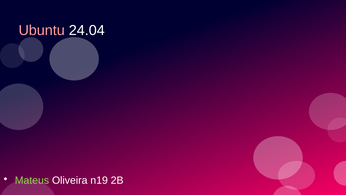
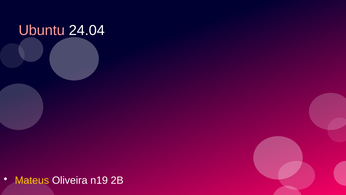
Mateus colour: light green -> yellow (32, 180)
